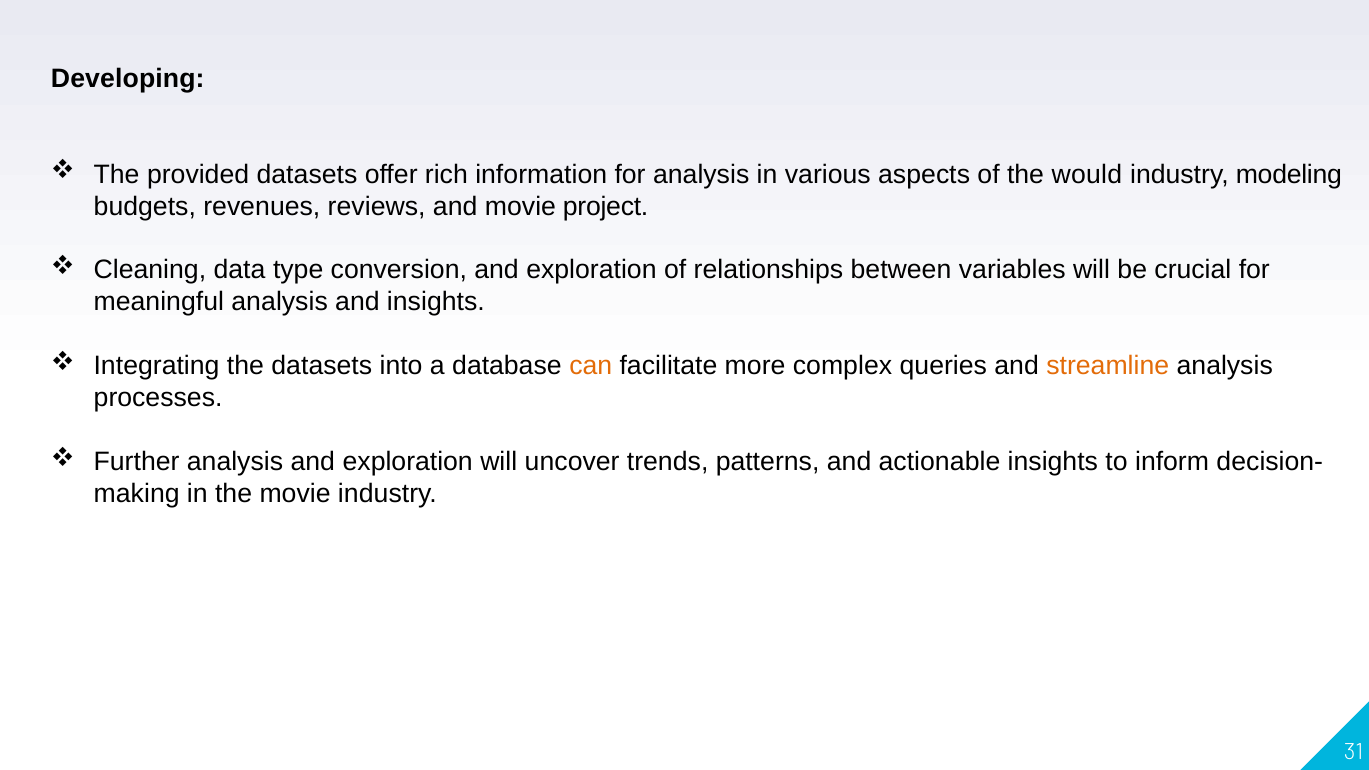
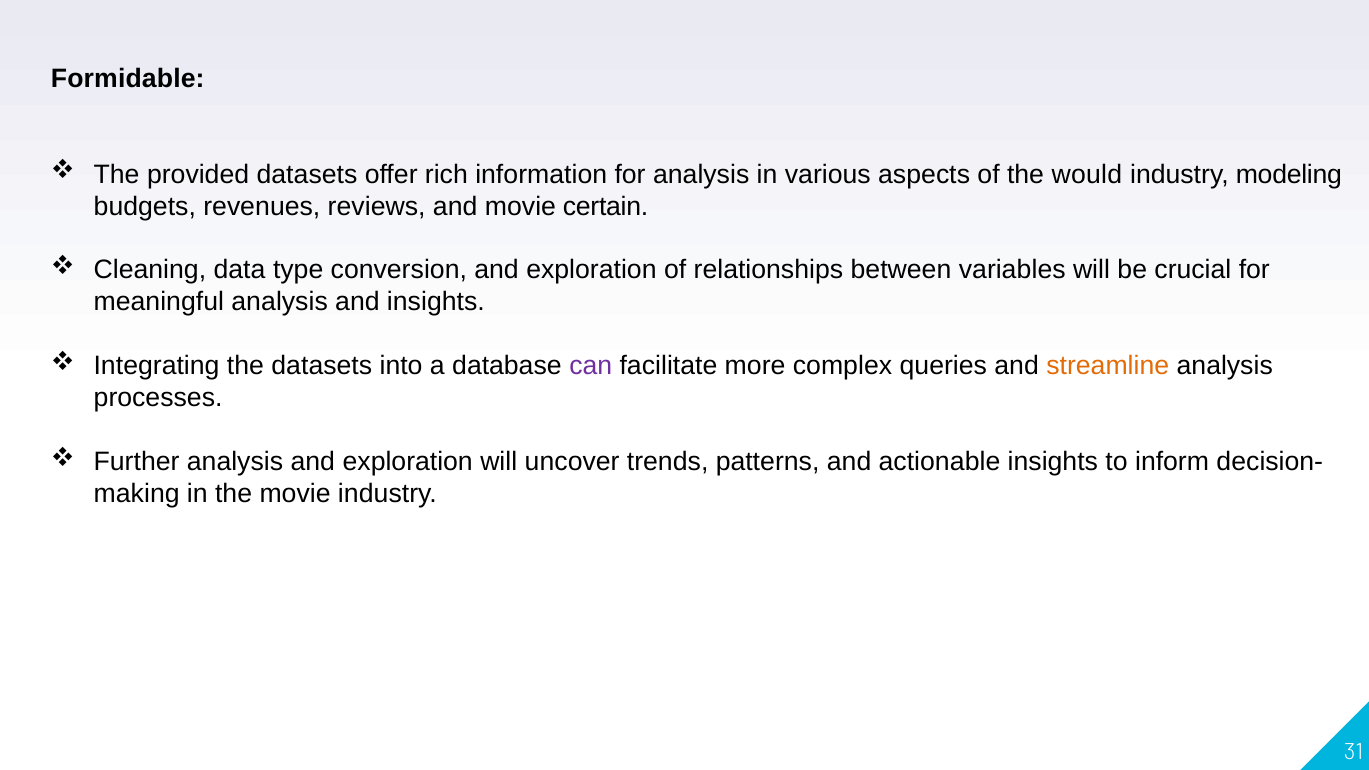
Developing: Developing -> Formidable (128, 78)
project: project -> certain (606, 206)
can colour: orange -> purple (591, 366)
